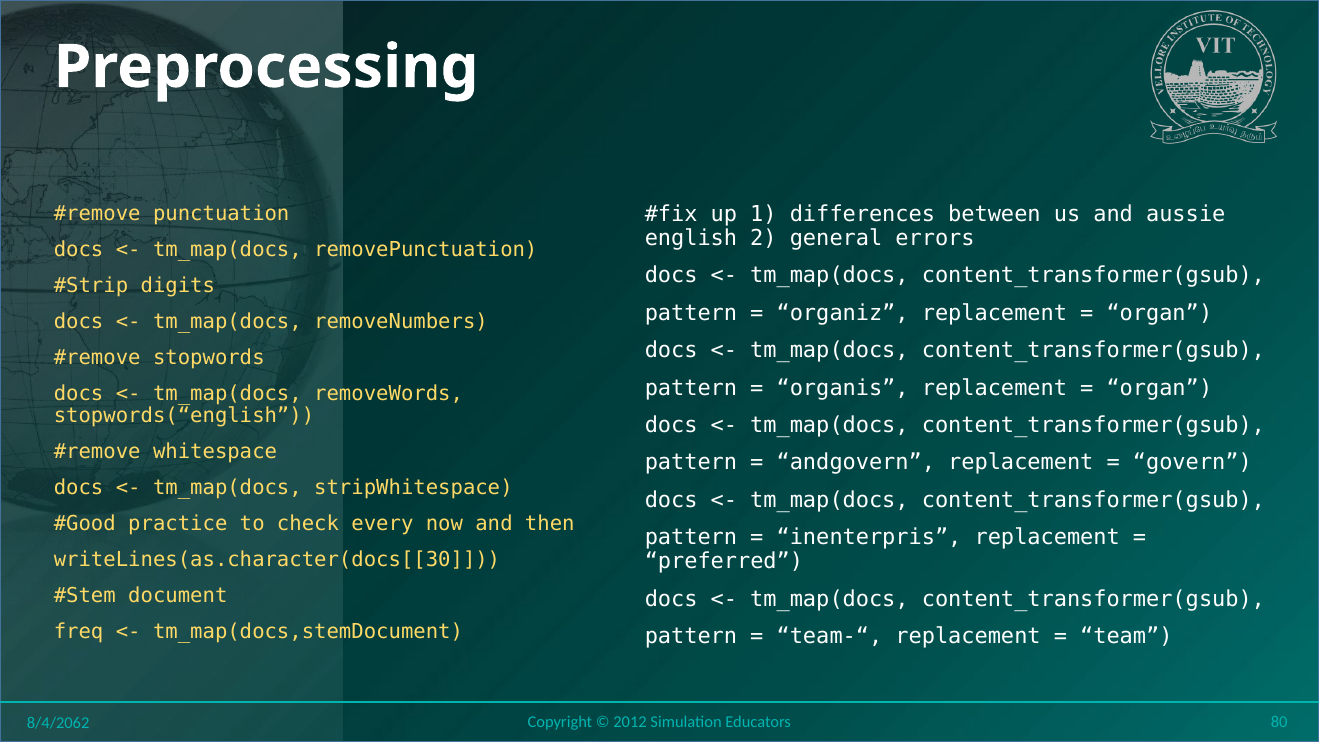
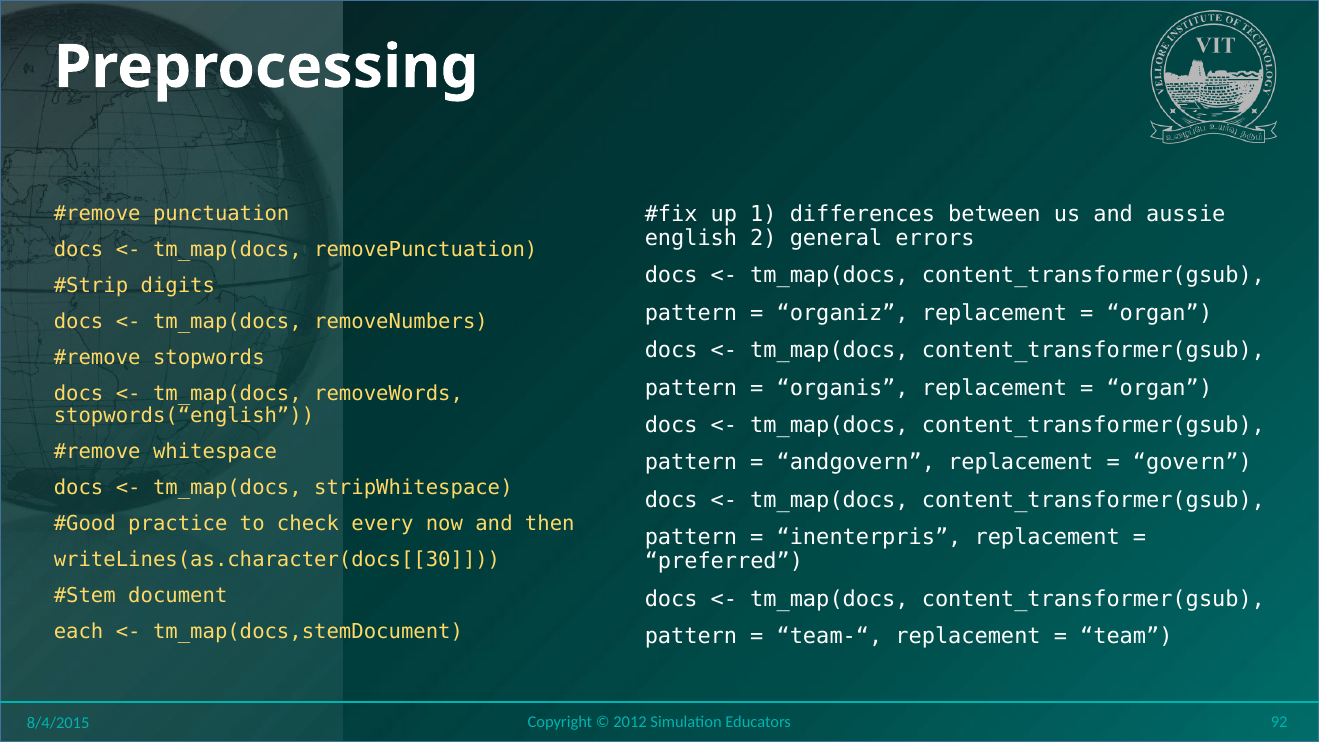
freq: freq -> each (79, 632)
80: 80 -> 92 (1279, 722)
8/4/2062: 8/4/2062 -> 8/4/2015 (58, 723)
